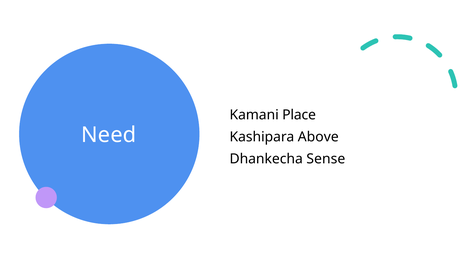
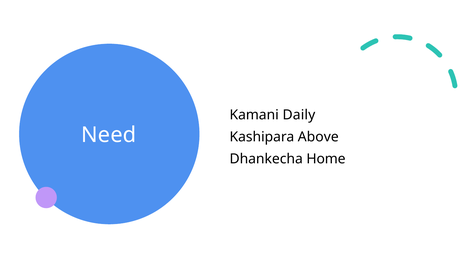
Place: Place -> Daily (299, 115)
Sense: Sense -> Home (326, 159)
